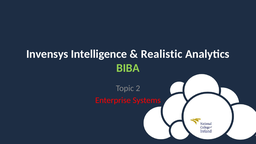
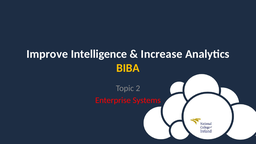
Invensys: Invensys -> Improve (47, 54)
Realistic: Realistic -> Increase (162, 54)
BIBA colour: light green -> yellow (128, 68)
